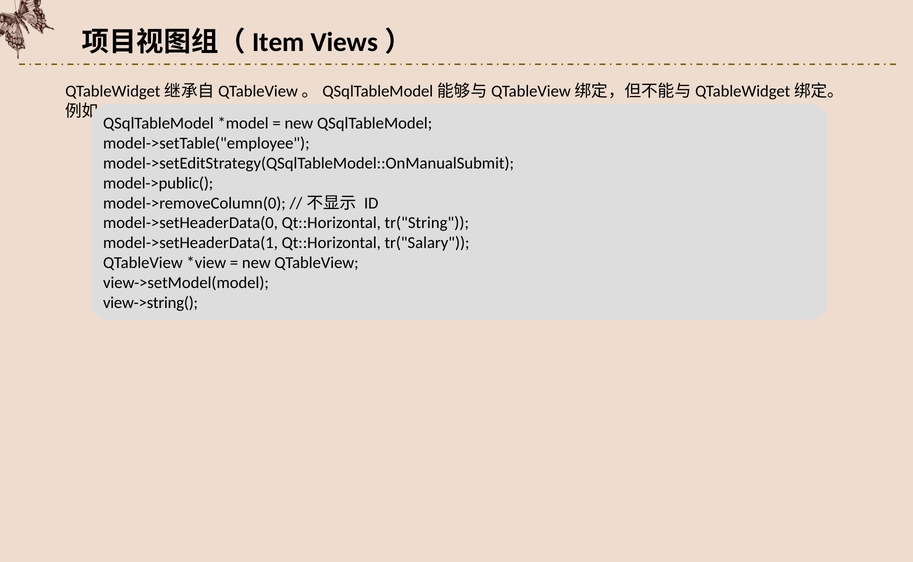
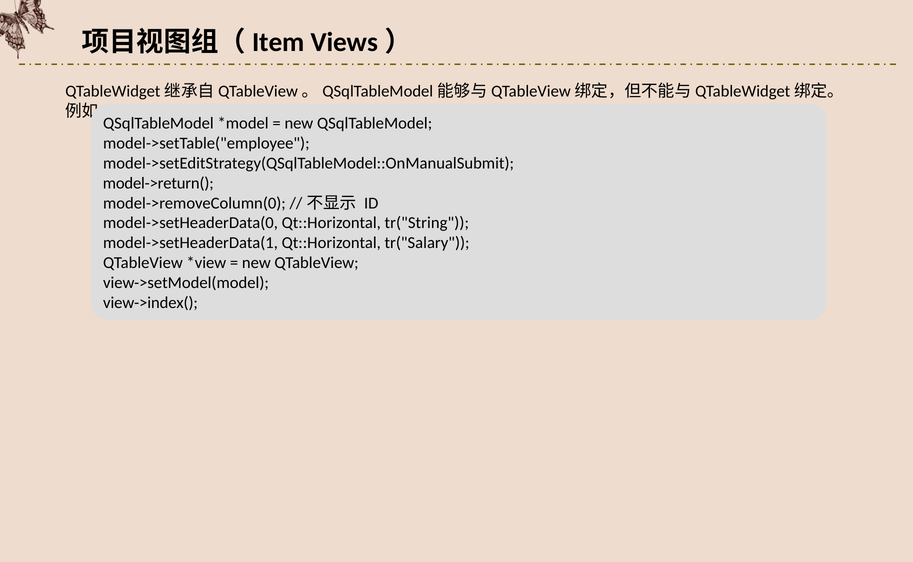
model->public(: model->public( -> model->return( (158, 183)
view->string(: view->string( -> view->index( (150, 302)
